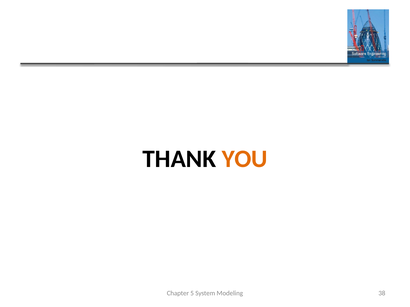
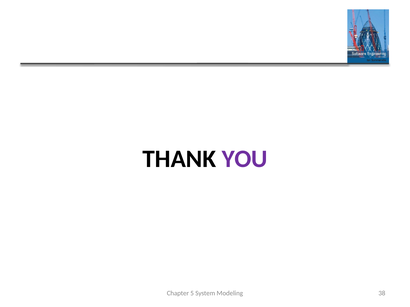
YOU colour: orange -> purple (245, 159)
